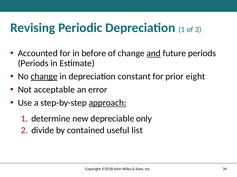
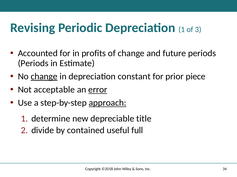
before: before -> profits (94, 54)
and underline: present -> none (154, 54)
eight: eight -> piece (196, 77)
error underline: none -> present (98, 90)
only: only -> title (144, 119)
list: list -> full (137, 131)
